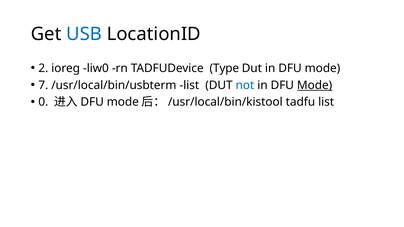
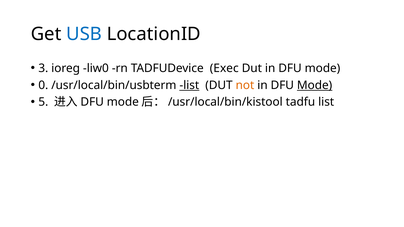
2: 2 -> 3 (43, 68)
Type: Type -> Exec (224, 68)
7: 7 -> 0 (43, 85)
list underline: none -> present (189, 85)
not colour: blue -> orange (245, 85)
0: 0 -> 5 (43, 102)
